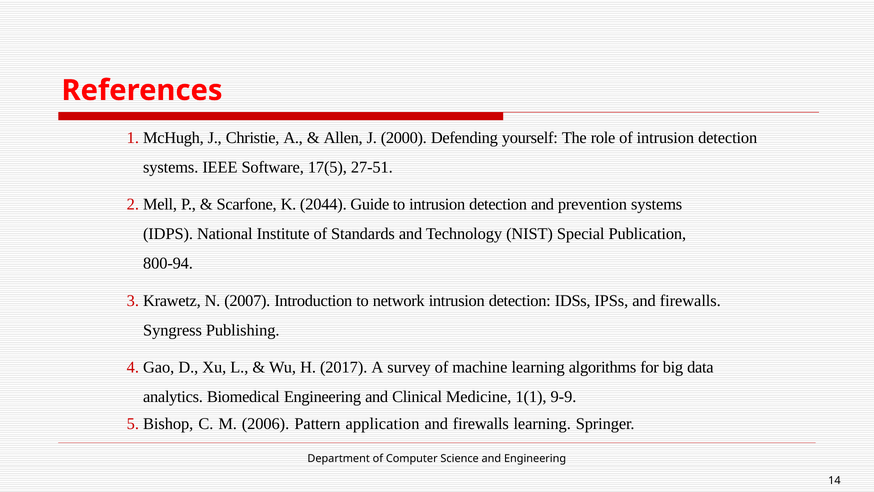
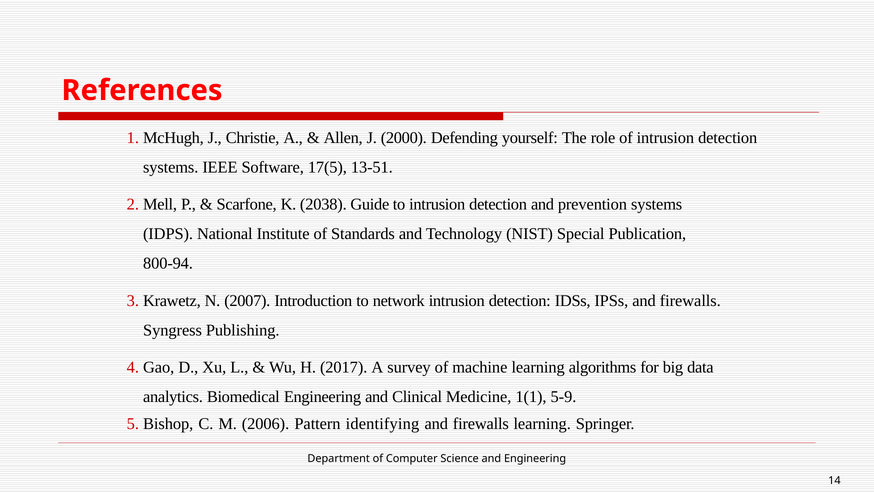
27-51: 27-51 -> 13-51 (372, 167)
2044: 2044 -> 2038 (323, 204)
9-9: 9-9 -> 5-9 (563, 396)
application: application -> identifying (382, 423)
